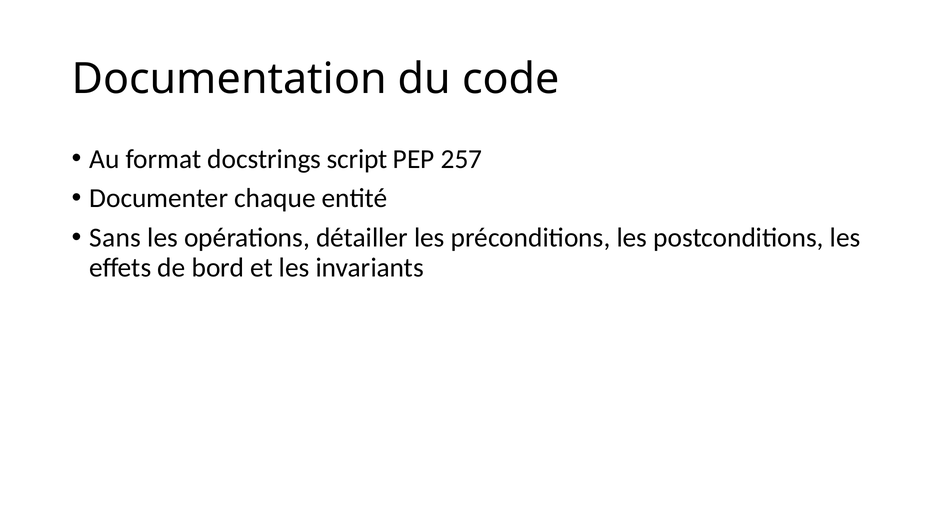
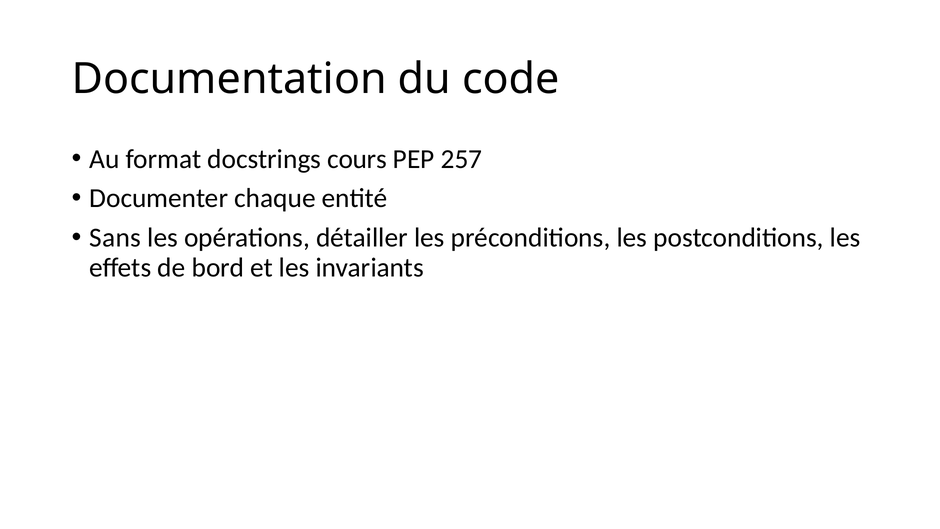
script: script -> cours (357, 159)
